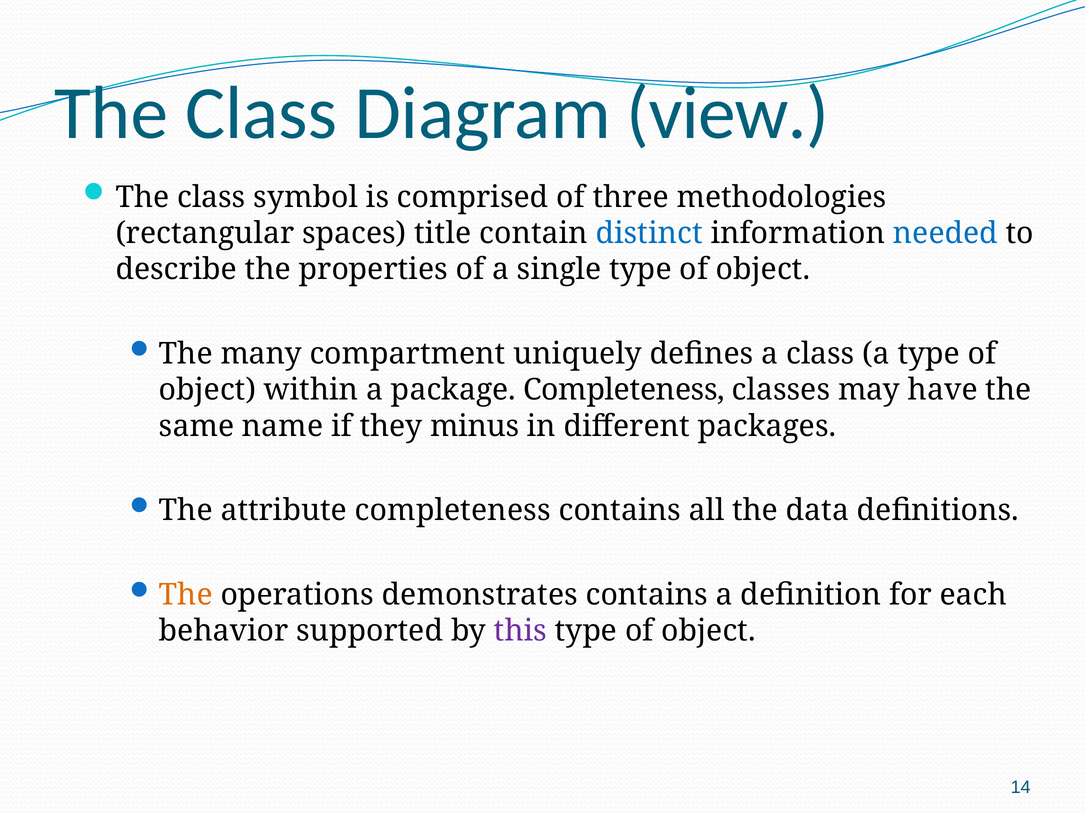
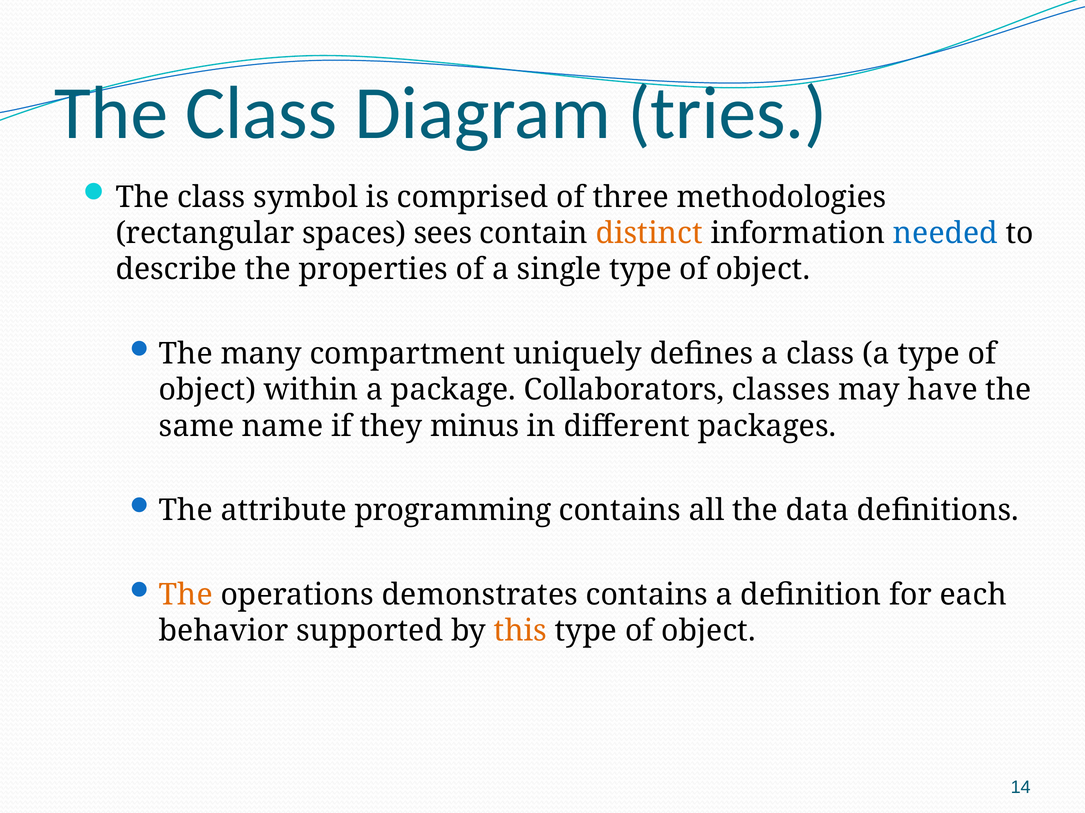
view: view -> tries (727, 114)
title: title -> sees (443, 234)
distinct colour: blue -> orange (649, 234)
package Completeness: Completeness -> Collaborators (624, 390)
attribute completeness: completeness -> programming (453, 511)
this colour: purple -> orange (520, 631)
